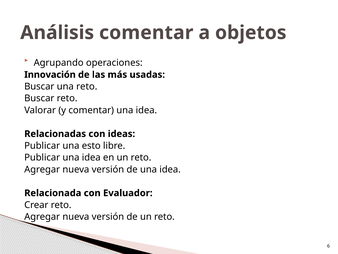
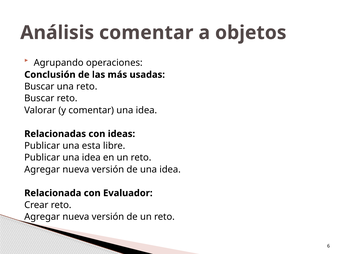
Innovación: Innovación -> Conclusión (50, 75)
esto: esto -> esta (91, 145)
